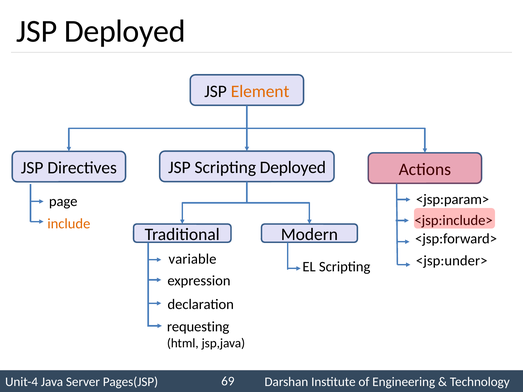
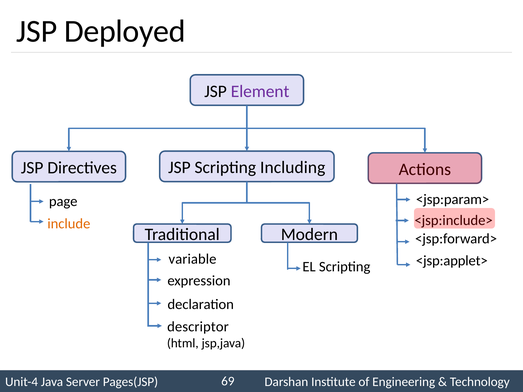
Element colour: orange -> purple (260, 91)
Scripting Deployed: Deployed -> Including (293, 168)
<jsp:under>: <jsp:under> -> <jsp:applet> (452, 261)
requesting: requesting -> descriptor (198, 327)
